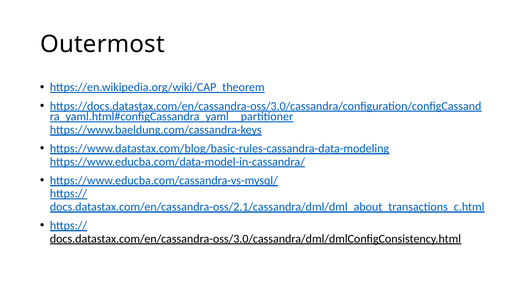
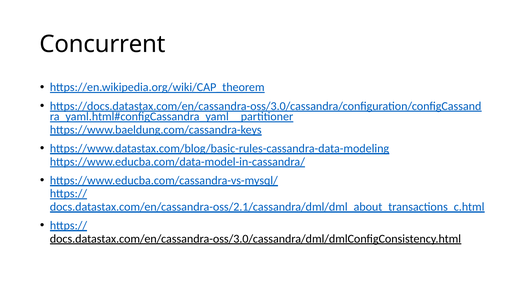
Outermost: Outermost -> Concurrent (103, 44)
